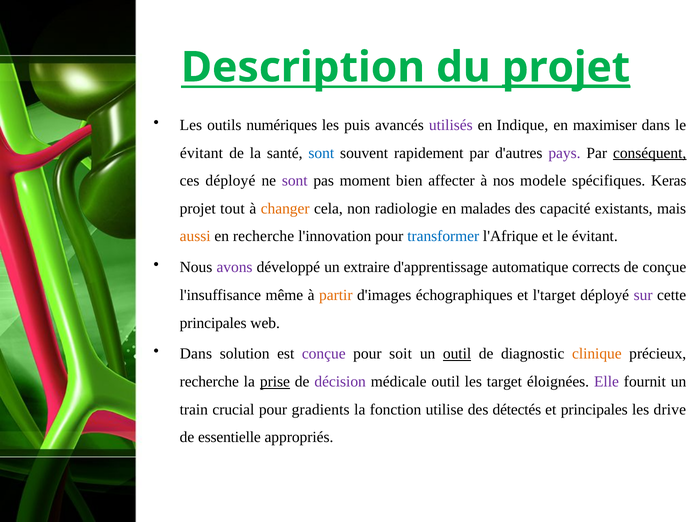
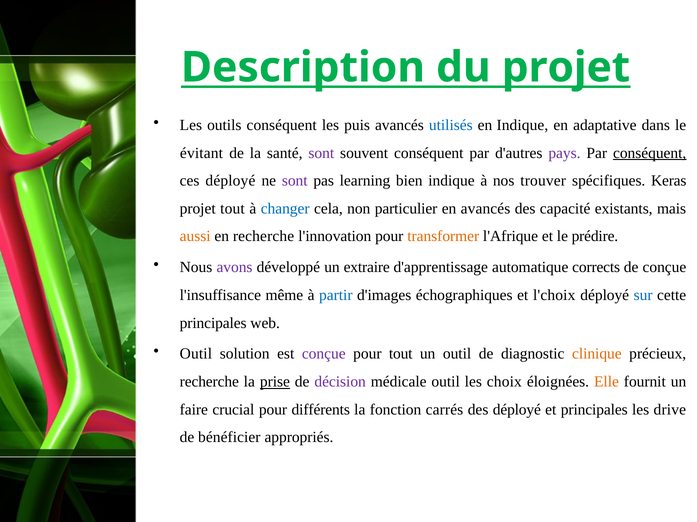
projet underline: present -> none (566, 67)
outils numériques: numériques -> conséquent (282, 125)
utilisés colour: purple -> blue (451, 125)
maximiser: maximiser -> adaptative (605, 125)
sont colour: blue -> purple (321, 153)
souvent rapidement: rapidement -> conséquent (429, 153)
moment: moment -> learning (365, 181)
bien affecter: affecter -> indique (451, 181)
modele: modele -> trouver (543, 181)
changer colour: orange -> blue (285, 209)
radiologie: radiologie -> particulier (406, 209)
en malades: malades -> avancés (486, 209)
transformer colour: blue -> orange (443, 237)
et le évitant: évitant -> prédire (595, 237)
partir colour: orange -> blue (336, 296)
l'target: l'target -> l'choix (554, 296)
sur colour: purple -> blue (643, 296)
Dans: Dans -> Outil (196, 354)
pour soit: soit -> tout (401, 354)
outil underline: present -> none (457, 354)
target: target -> choix (504, 382)
Elle colour: purple -> orange (606, 382)
train: train -> faire (194, 410)
gradients: gradients -> différents (321, 410)
utilise: utilise -> carrés (444, 410)
des détectés: détectés -> déployé (517, 410)
essentielle: essentielle -> bénéficier (229, 438)
